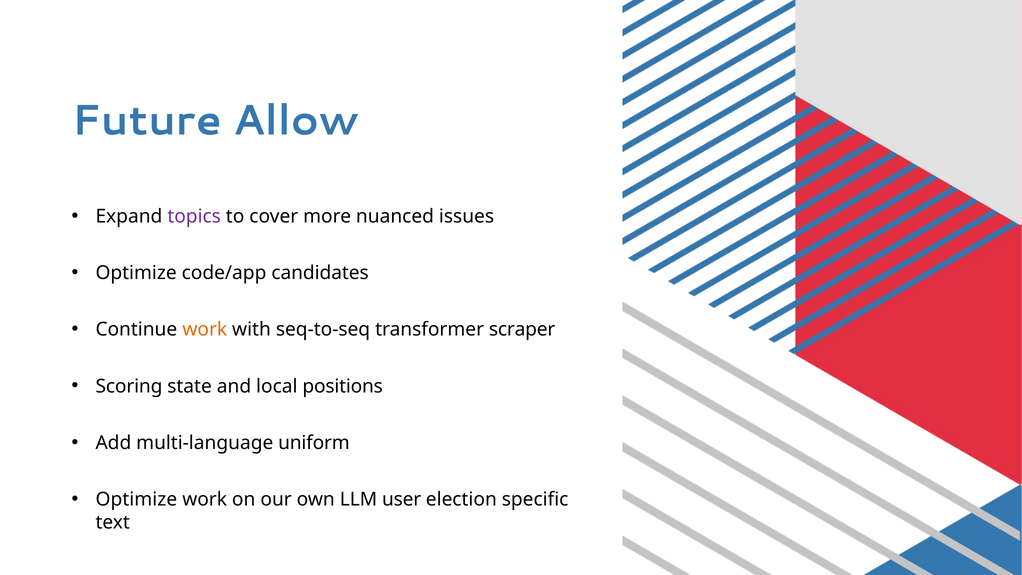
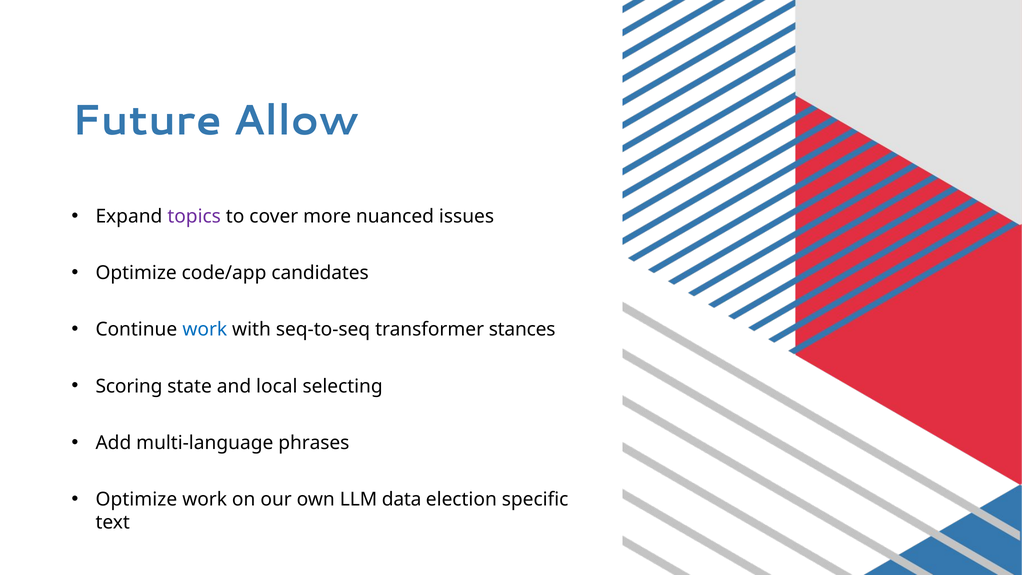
work colour: orange -> blue (205, 329)
scraper: scraper -> stances (522, 329)
positions: positions -> selecting (343, 386)
uniform: uniform -> phrases (314, 443)
user: user -> data (402, 499)
